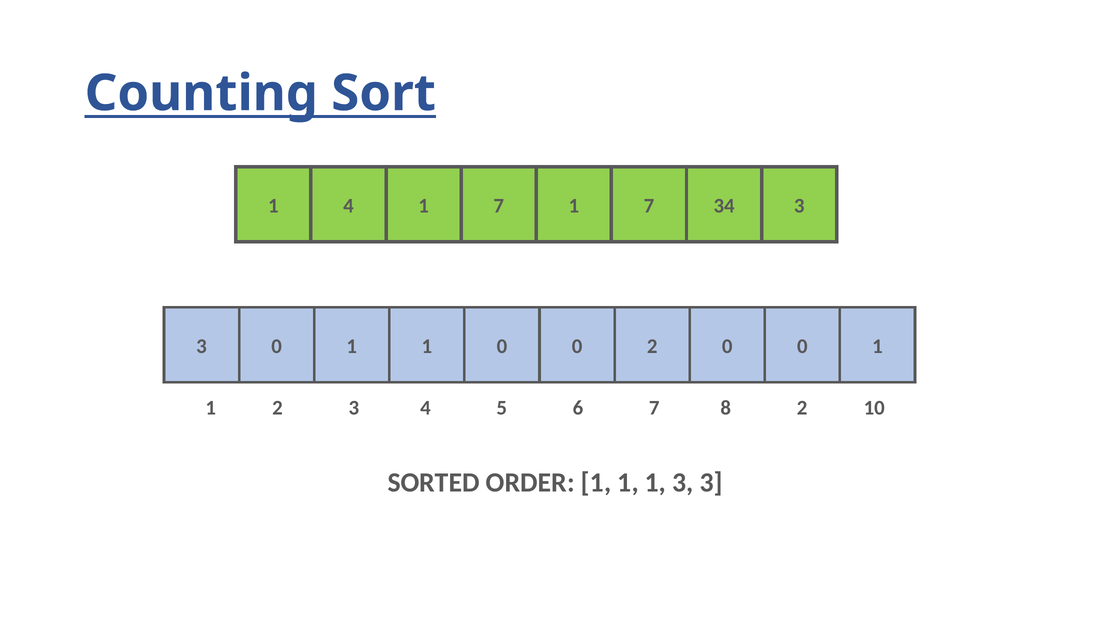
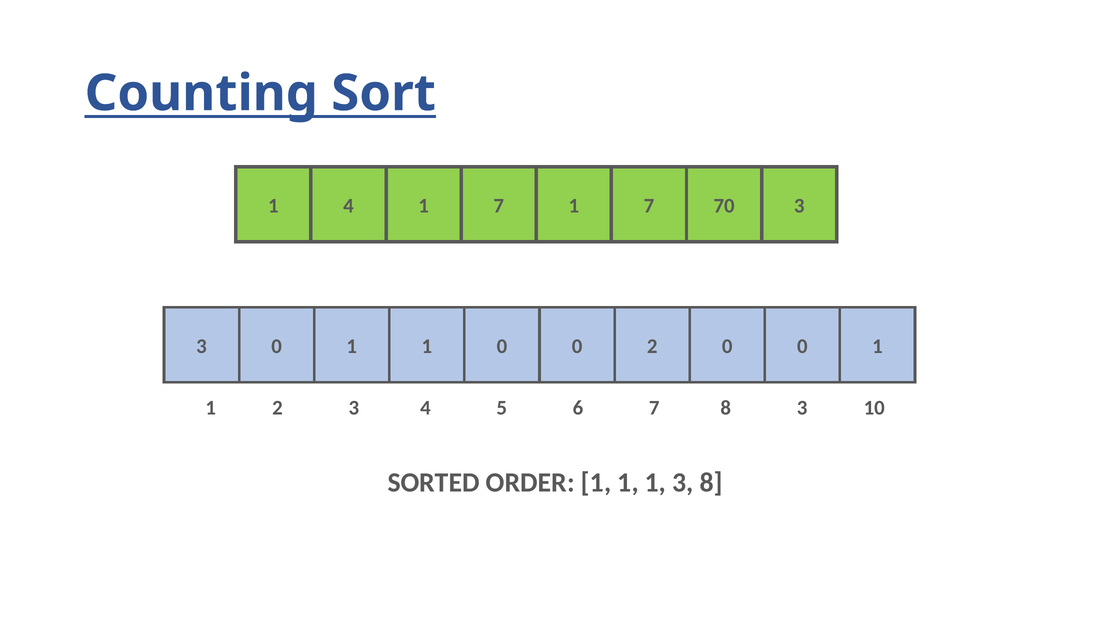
34: 34 -> 70 (724, 206)
8 2: 2 -> 3 (802, 408)
1 3 3: 3 -> 8 (711, 483)
